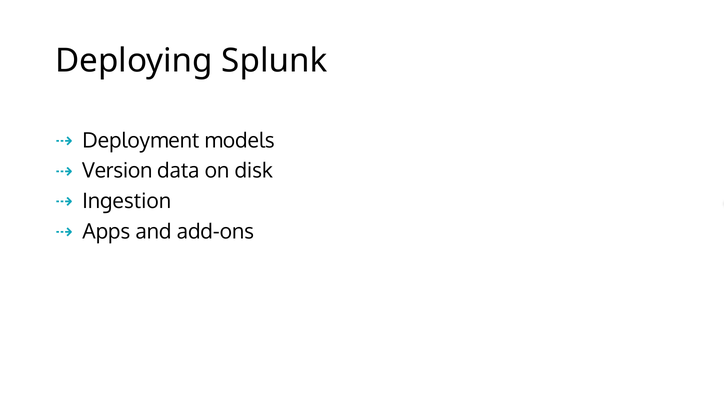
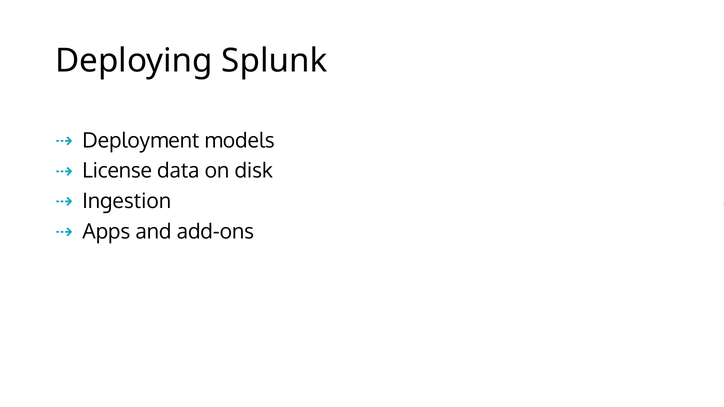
Version: Version -> License (117, 171)
